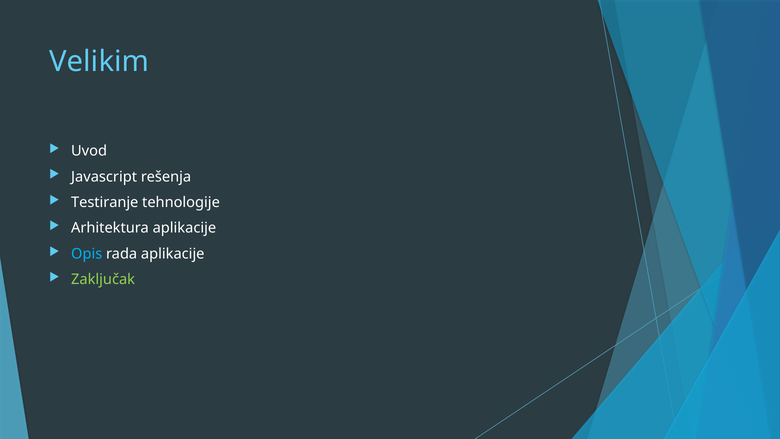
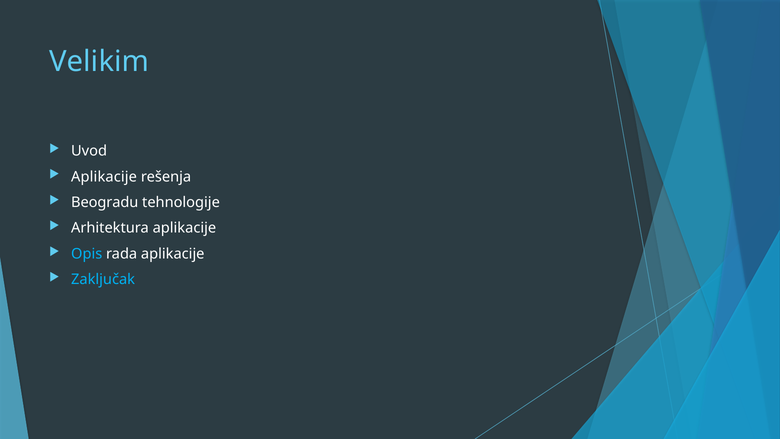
Javascript: Javascript -> Aplikacije (104, 177)
Testiranje: Testiranje -> Beogradu (105, 202)
Zaključak colour: light green -> light blue (103, 279)
